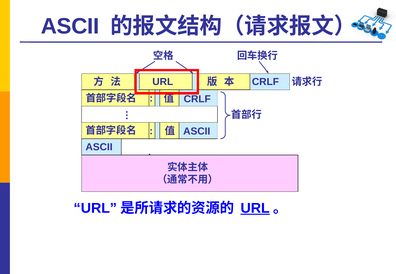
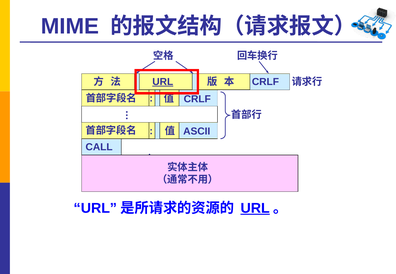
ASCII: ASCII -> MIME (70, 26)
URL underline: none -> present (163, 82)
ASCII: ASCII -> CALL (99, 147)
